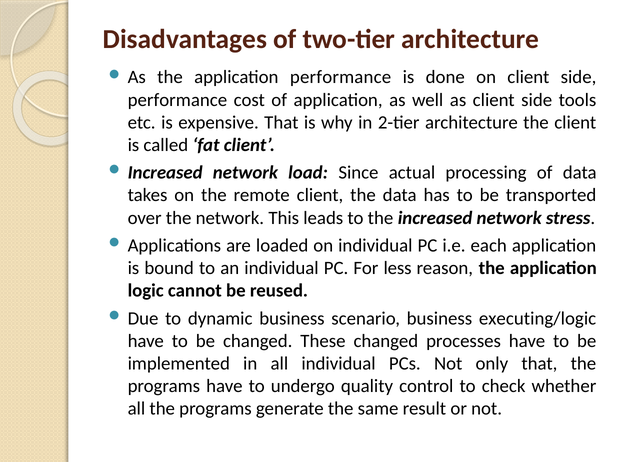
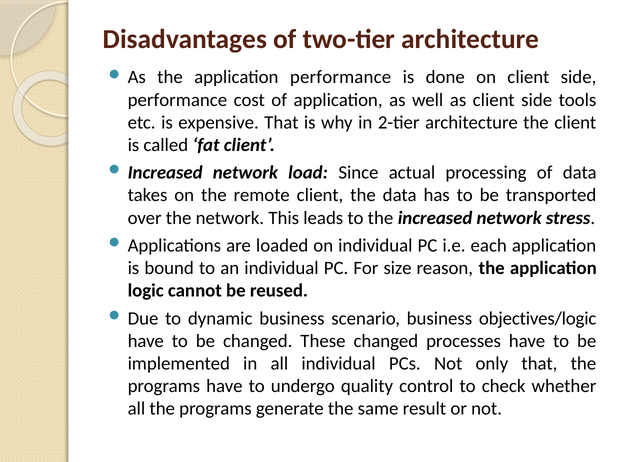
less: less -> size (398, 269)
executing/logic: executing/logic -> objectives/logic (538, 319)
